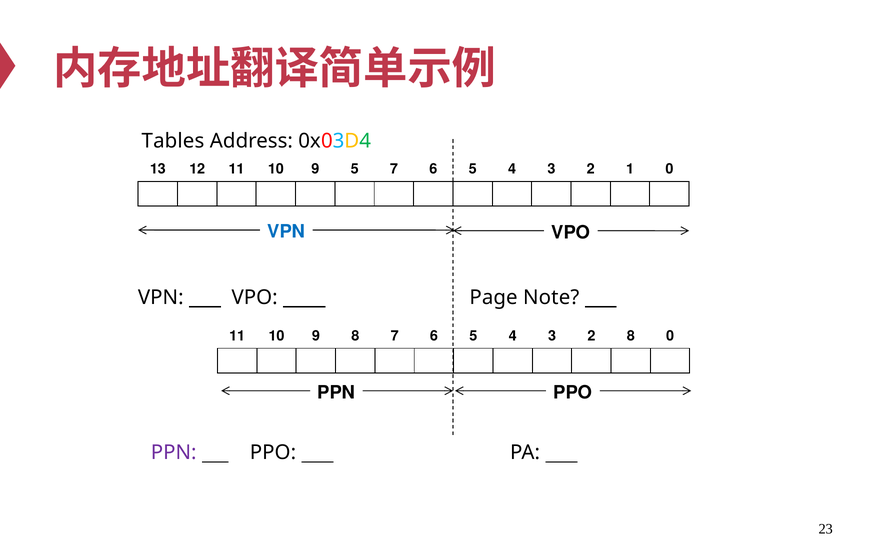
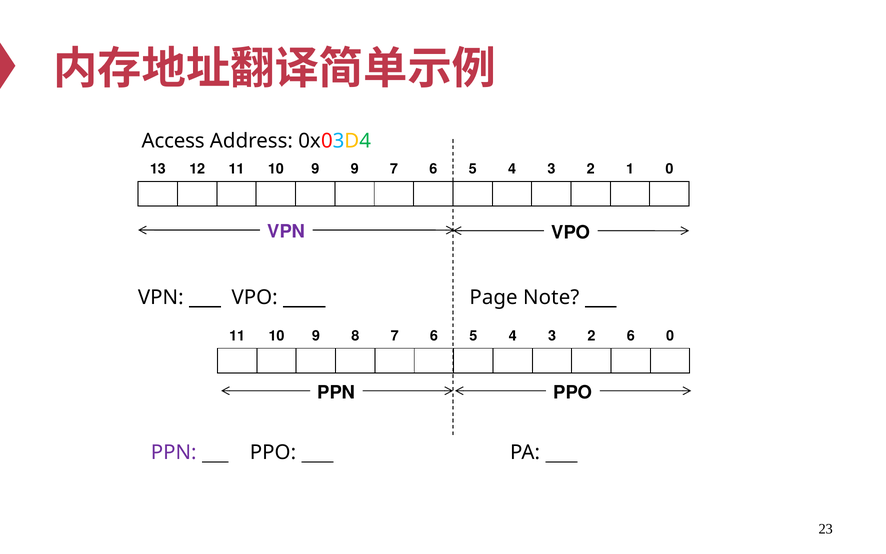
Tables: Tables -> Access (173, 141)
9 5: 5 -> 9 (355, 169)
VPN colour: blue -> purple (286, 232)
2 8: 8 -> 6 (631, 336)
